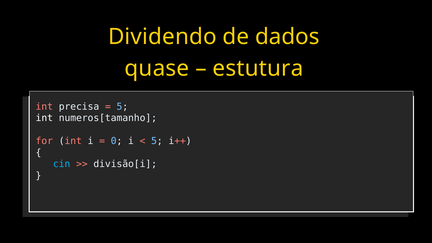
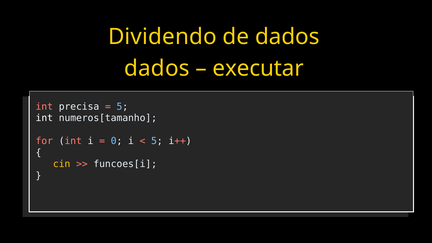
quase: quase -> dados (157, 68)
estutura: estutura -> executar (258, 68)
cin colour: light blue -> yellow (62, 164)
divisão[i: divisão[i -> funcoes[i (125, 164)
